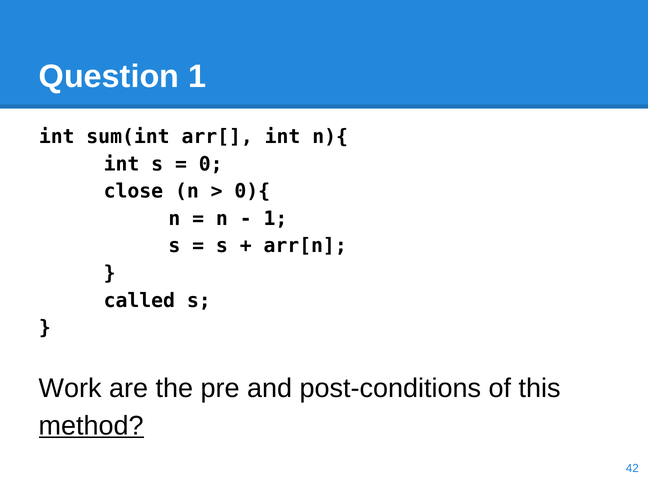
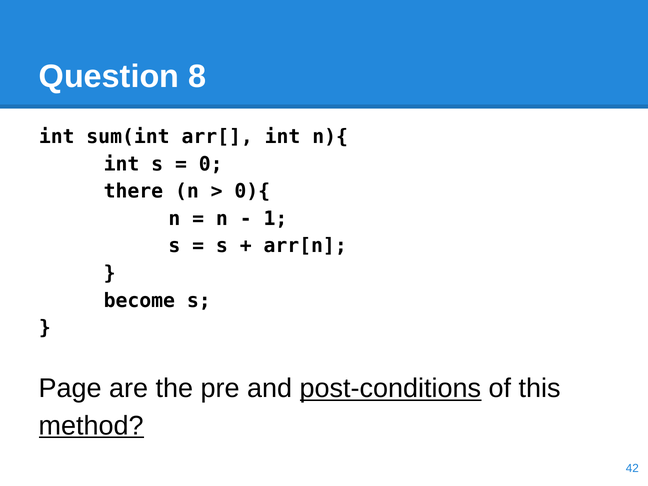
Question 1: 1 -> 8 (197, 77)
close: close -> there (133, 191)
called: called -> become (139, 300)
Work: Work -> Page (70, 388)
post-conditions underline: none -> present (391, 388)
